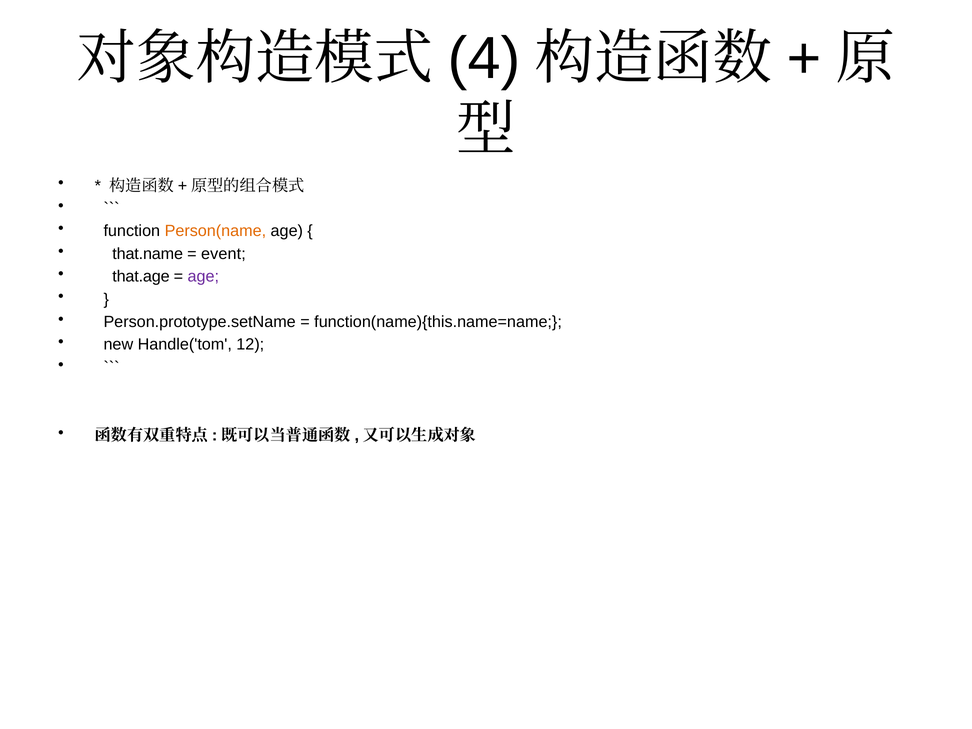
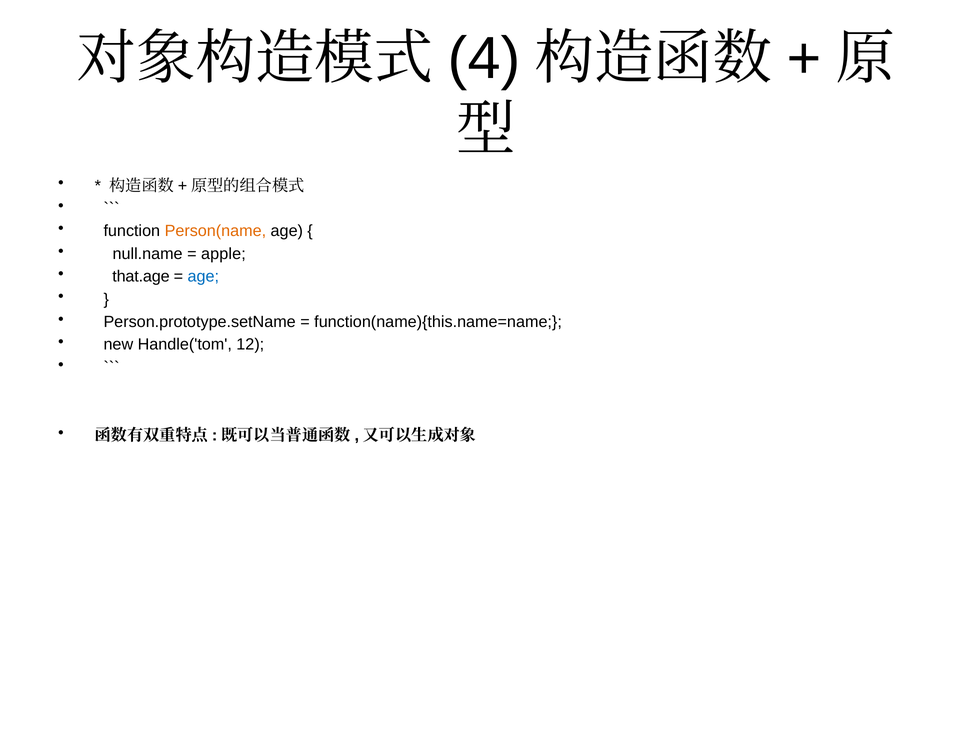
that.name: that.name -> null.name (148, 254)
event: event -> apple (223, 254)
age colour: purple -> blue (203, 277)
